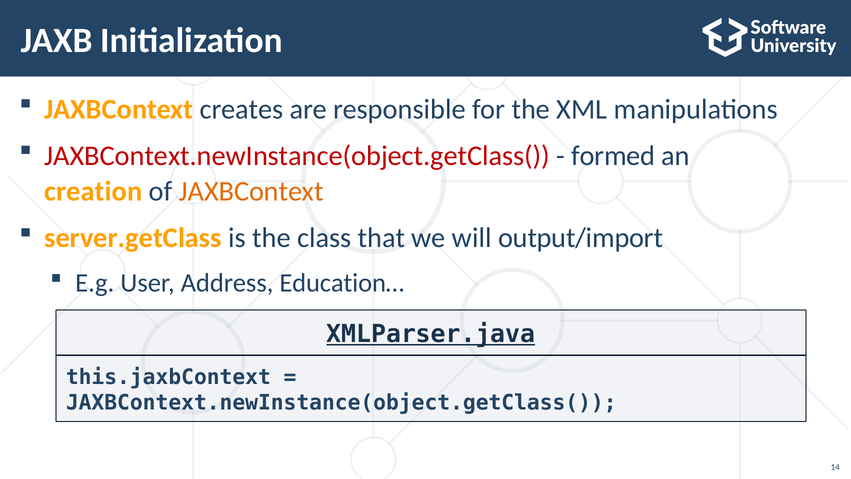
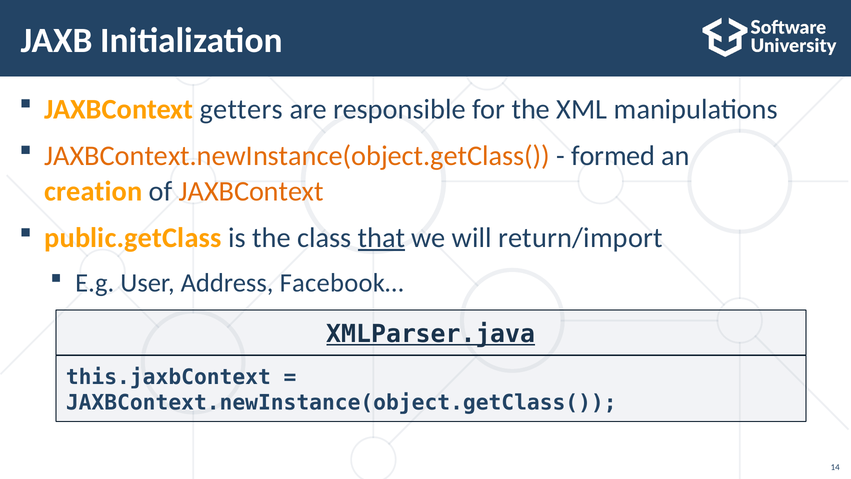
creates: creates -> getters (241, 109)
JAXBContext.newInstance(object.getClass( colour: red -> orange (297, 156)
server.getClass: server.getClass -> public.getClass (133, 238)
that underline: none -> present (381, 238)
output/import: output/import -> return/import (580, 238)
Education…: Education… -> Facebook… (342, 283)
